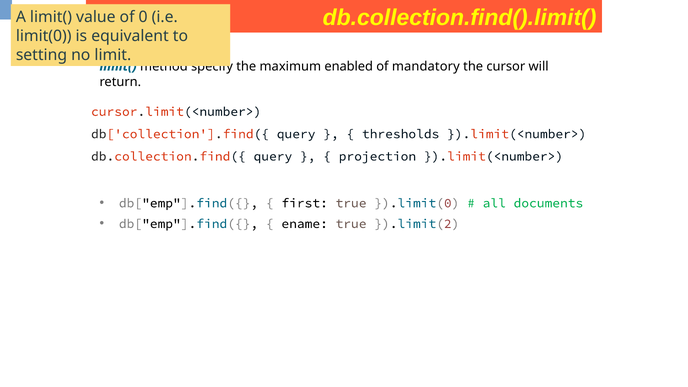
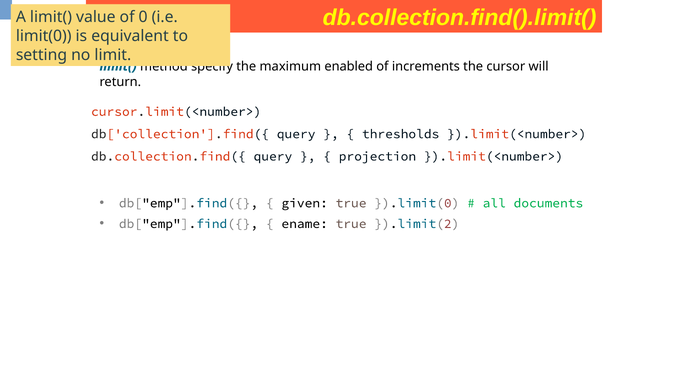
mandatory: mandatory -> increments (426, 66)
first: first -> given (305, 203)
